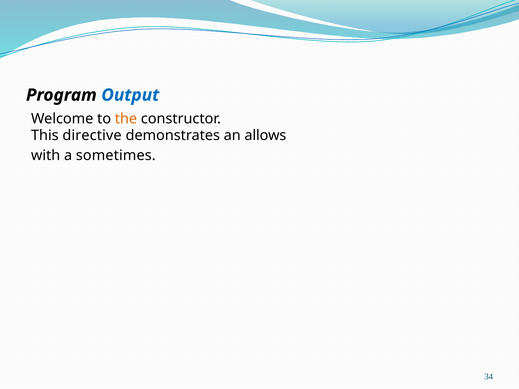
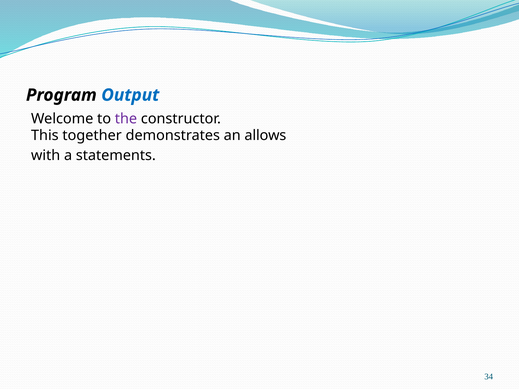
the colour: orange -> purple (126, 119)
directive: directive -> together (92, 135)
sometimes: sometimes -> statements (116, 156)
